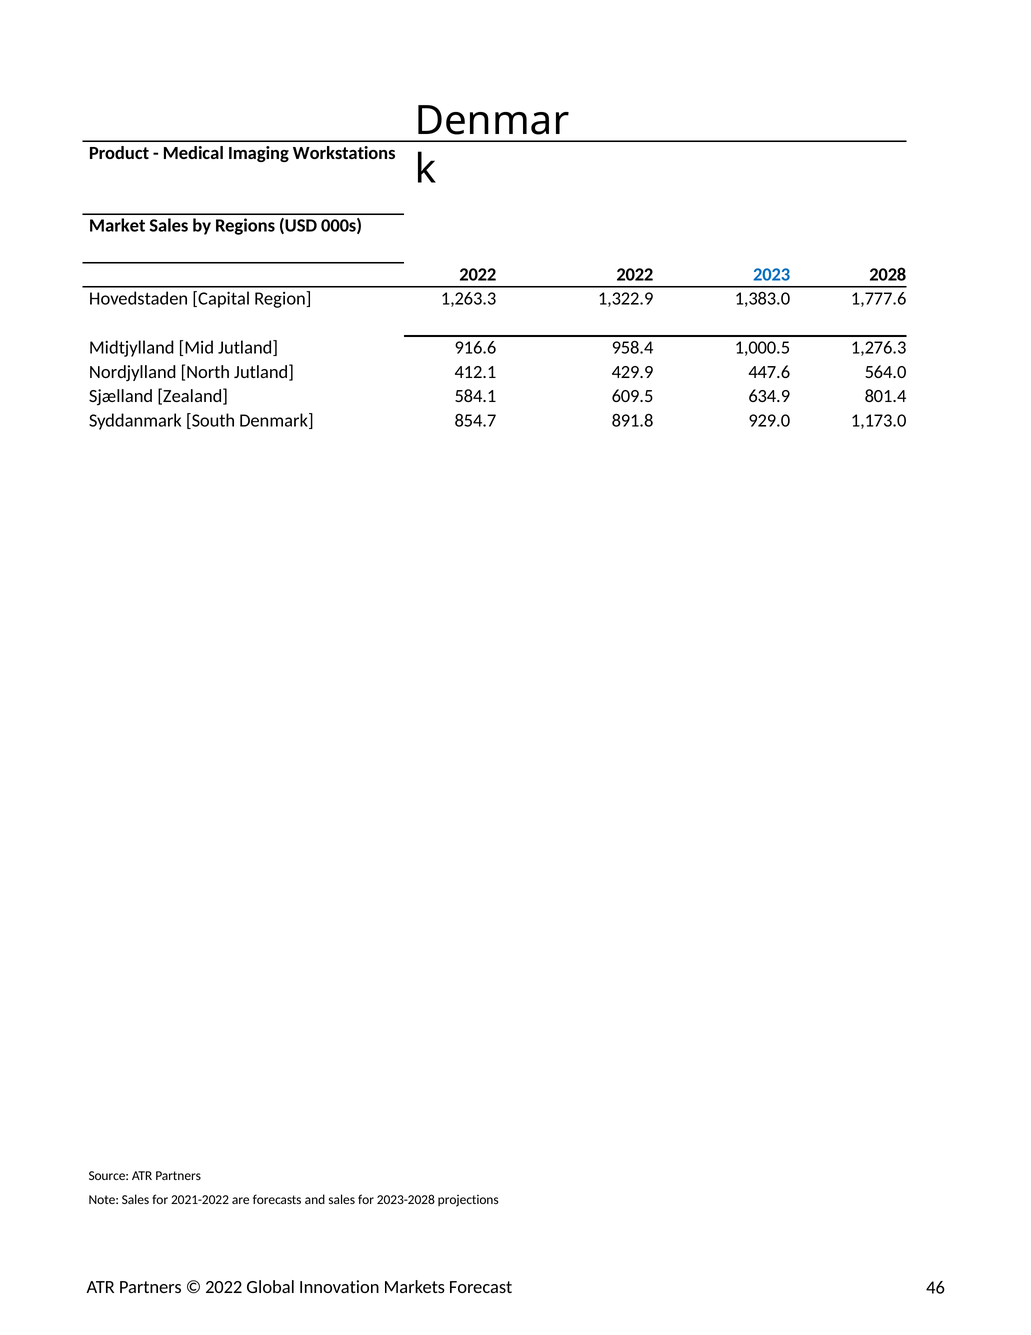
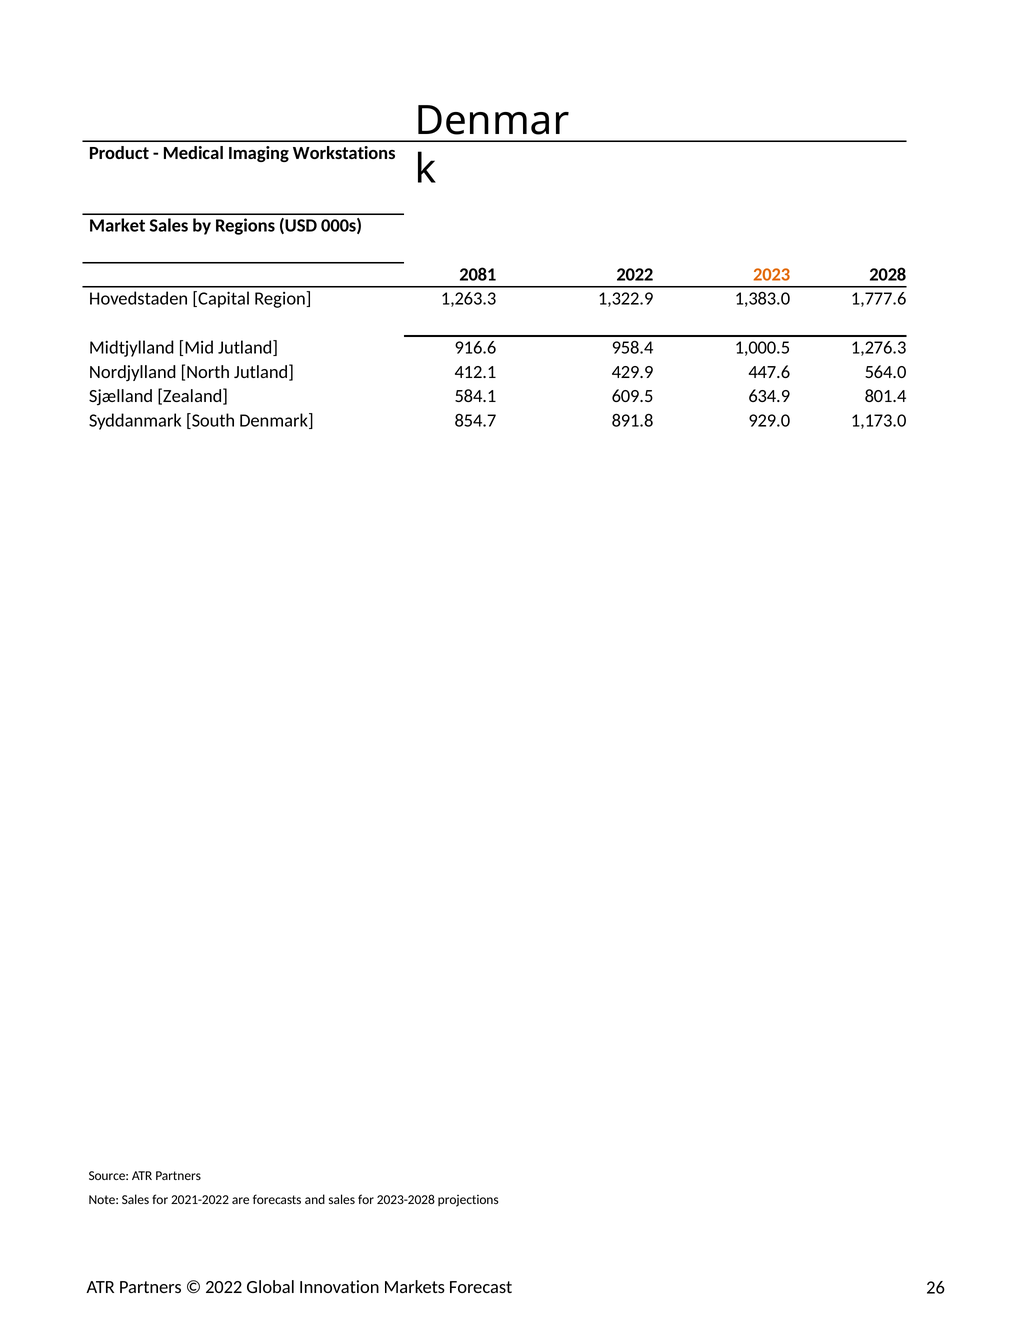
2022: 2022 -> 2081 (478, 274)
2023 colour: blue -> orange (772, 274)
46: 46 -> 26 (936, 1287)
